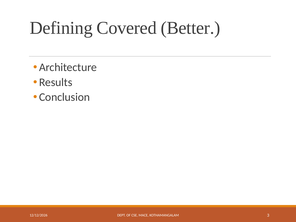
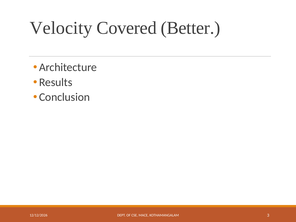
Defining: Defining -> Velocity (61, 28)
